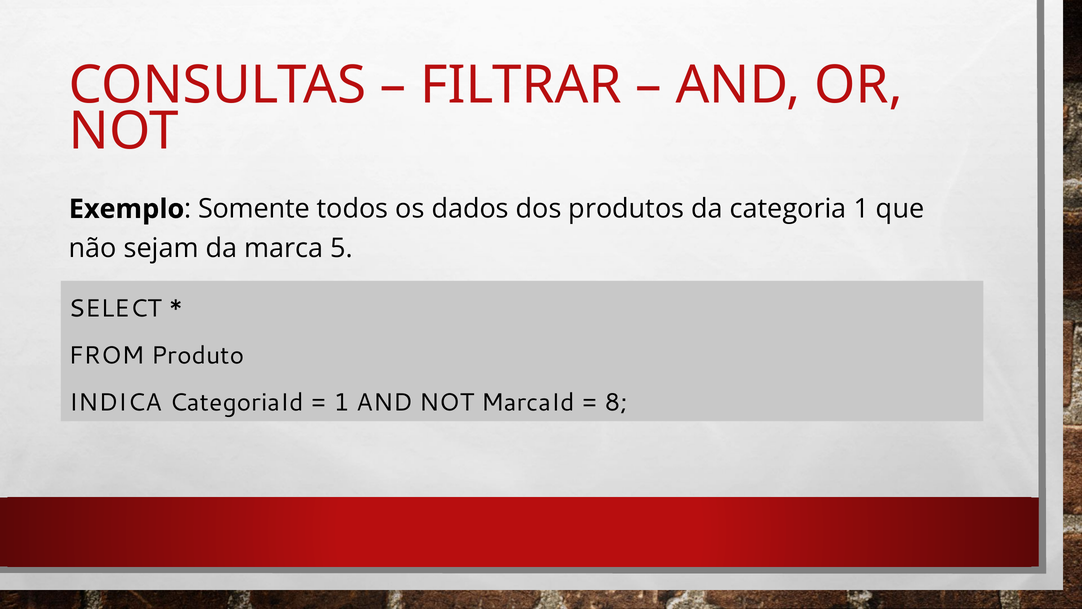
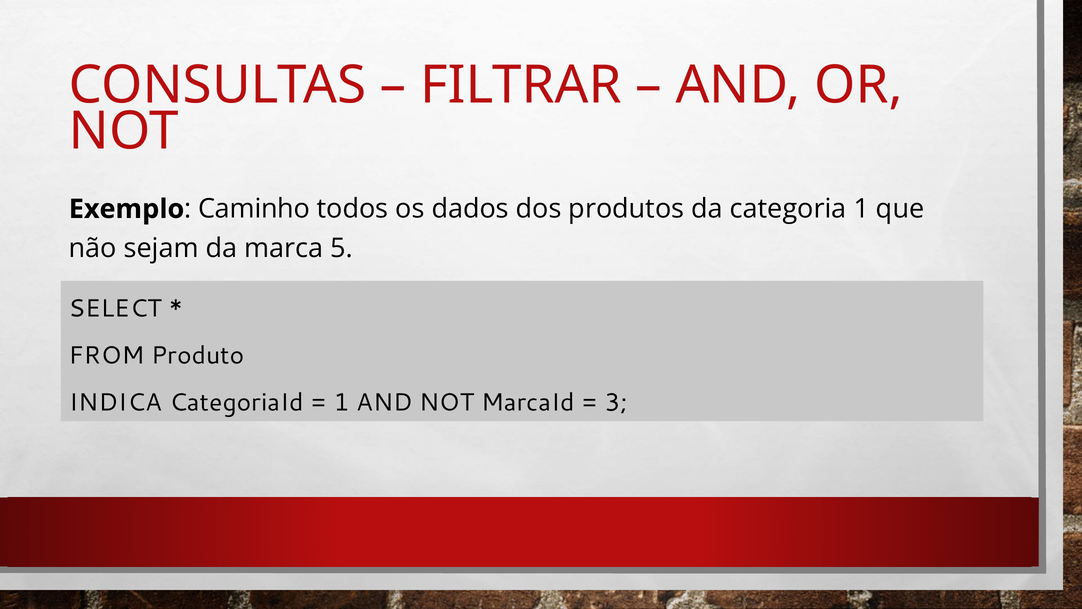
Somente: Somente -> Caminho (254, 209)
8: 8 -> 3 (616, 402)
